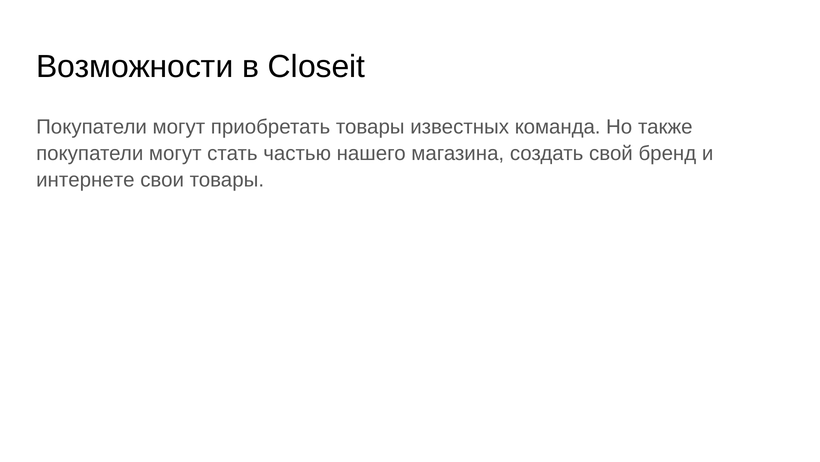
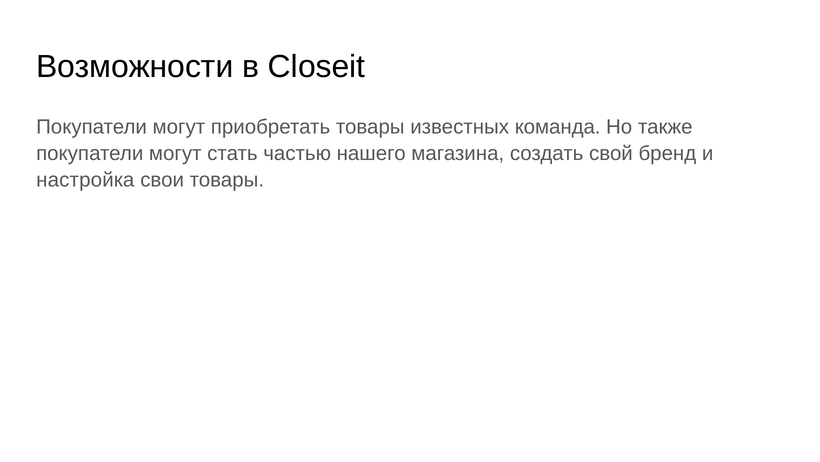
интернете: интернете -> настройка (85, 180)
